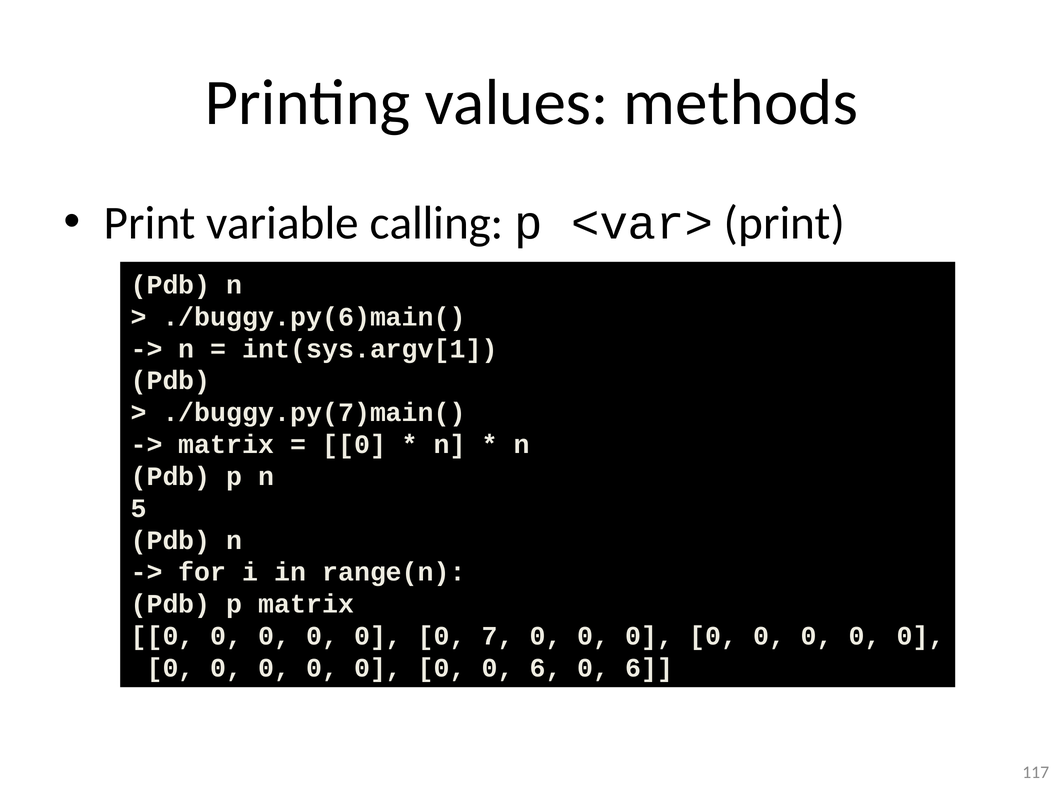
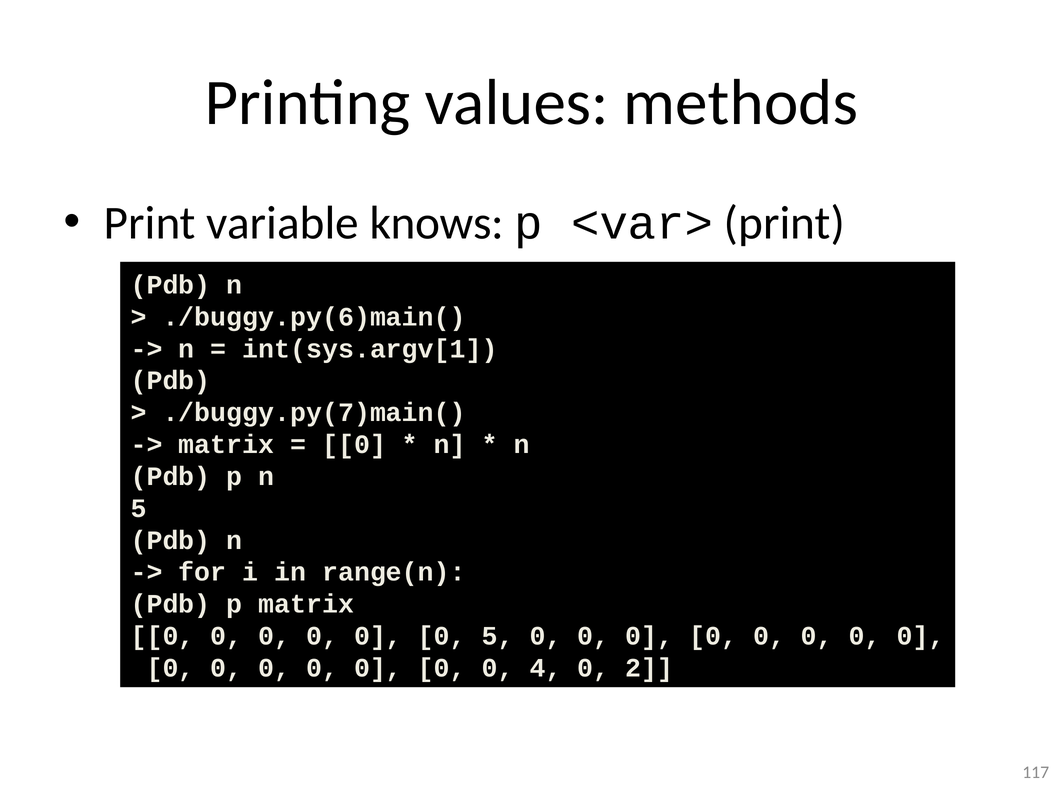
calling: calling -> knows (437, 223)
0 7: 7 -> 5 (498, 636)
0 0 6: 6 -> 4 (546, 668)
6: 6 -> 2 (649, 668)
